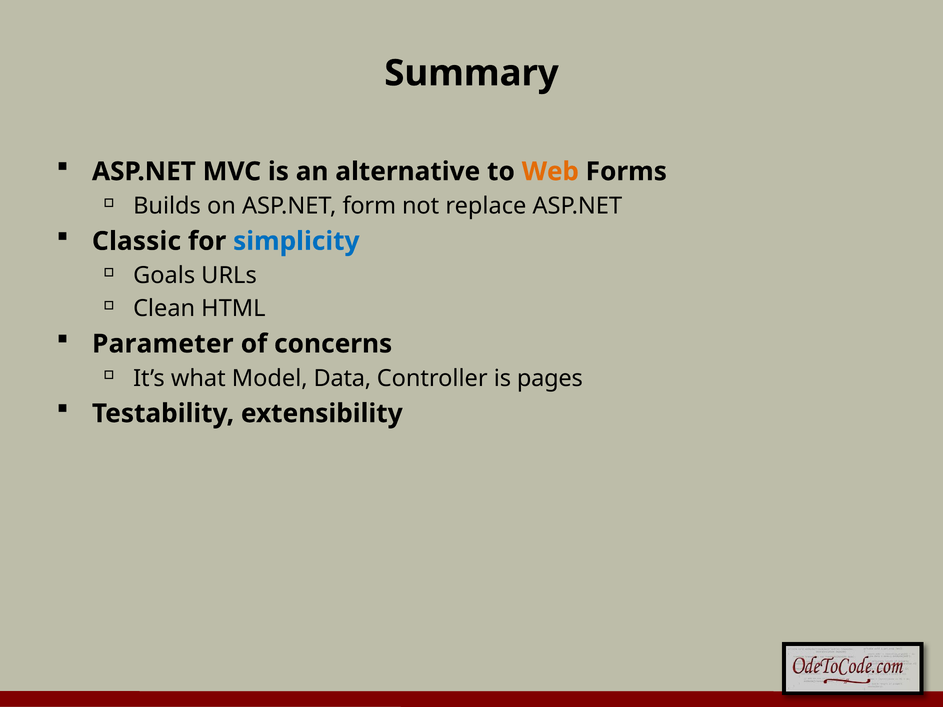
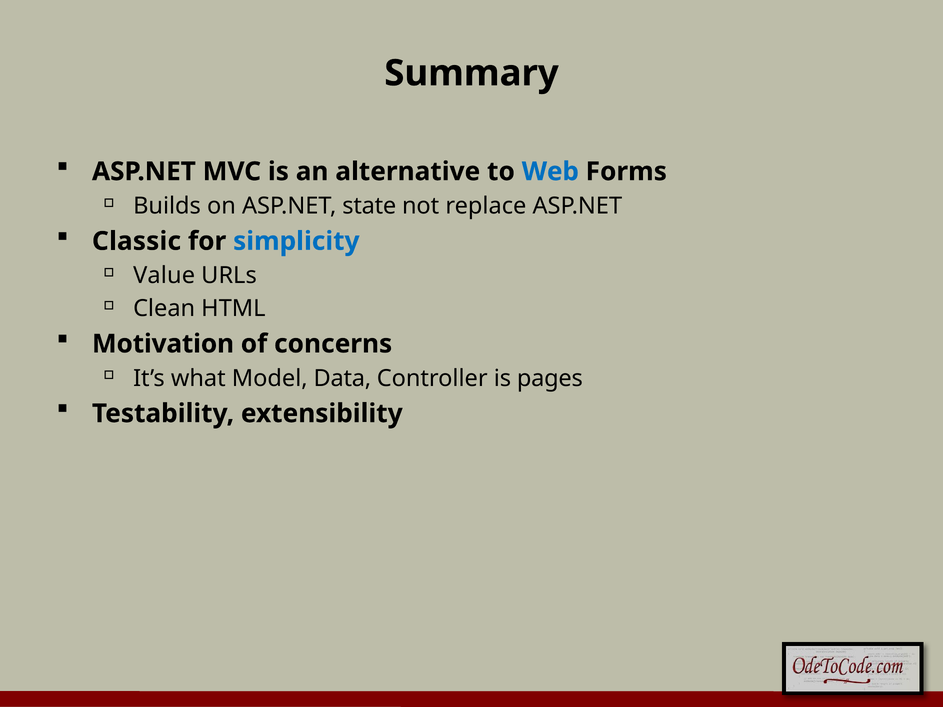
Web colour: orange -> blue (550, 172)
form: form -> state (369, 206)
Goals: Goals -> Value (164, 276)
Parameter: Parameter -> Motivation (163, 344)
